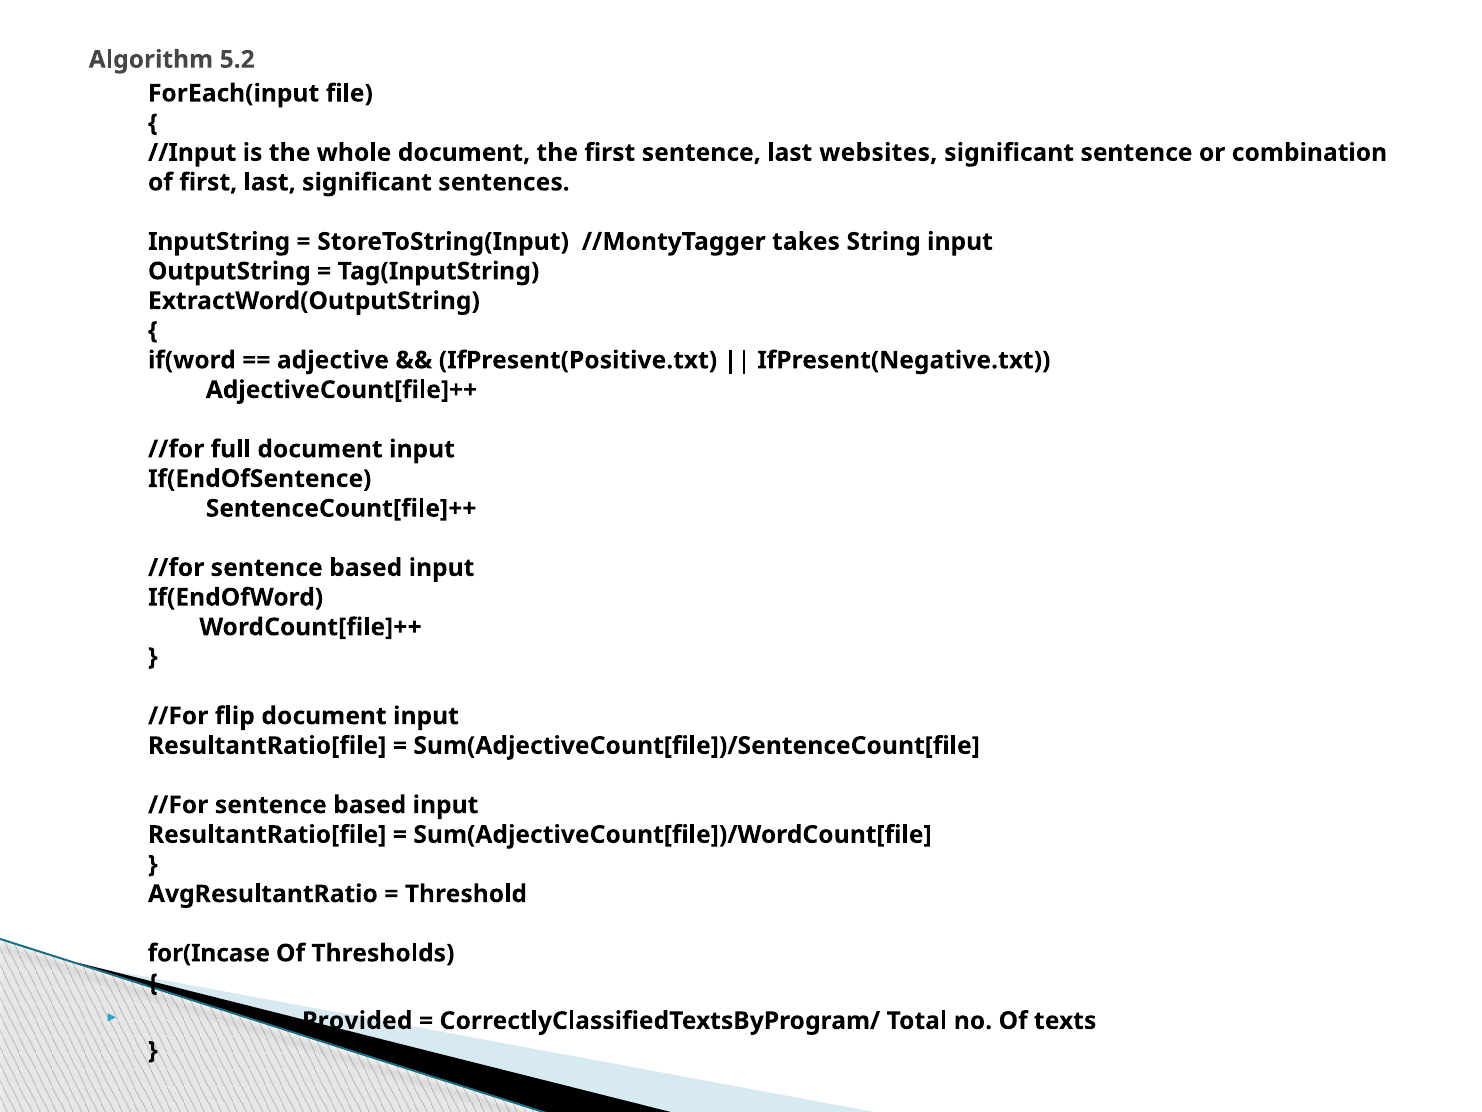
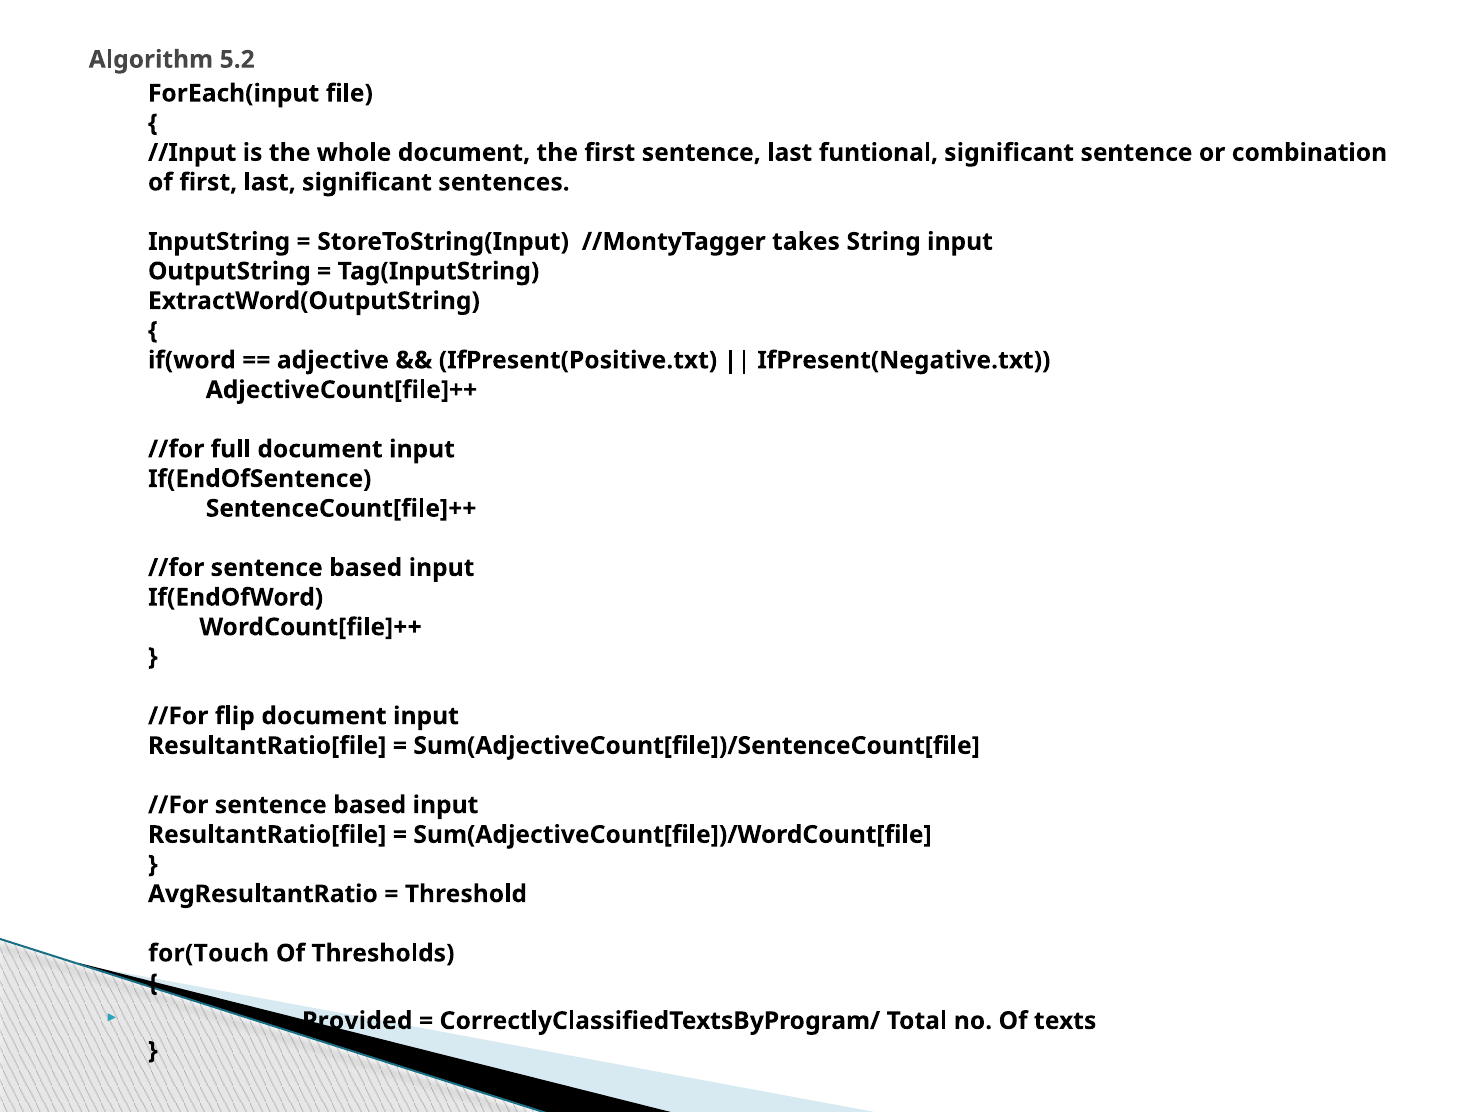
websites: websites -> funtional (878, 153)
for(Incase: for(Incase -> for(Touch (209, 953)
